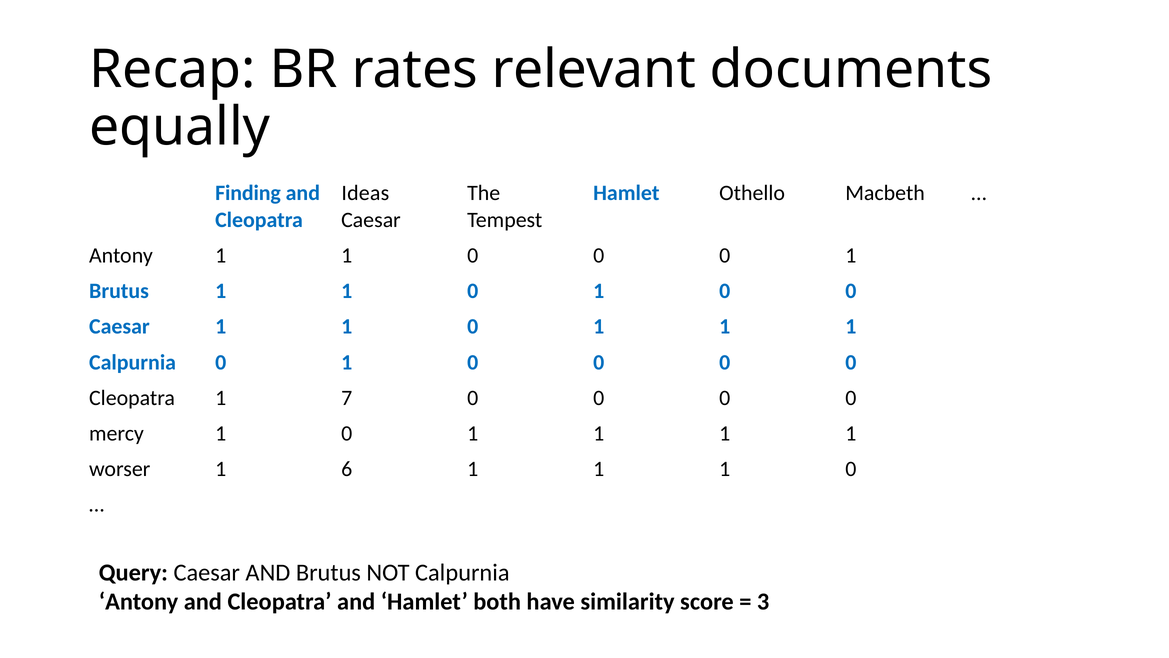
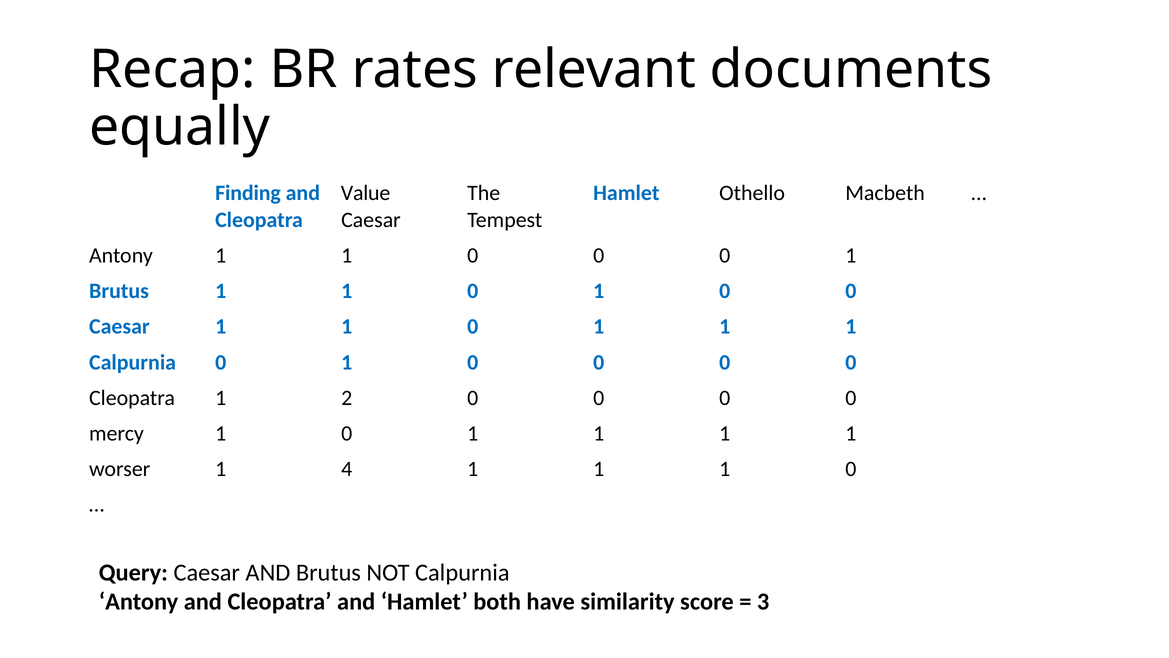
Ideas: Ideas -> Value (366, 193)
7: 7 -> 2 (347, 398)
6: 6 -> 4 (347, 469)
